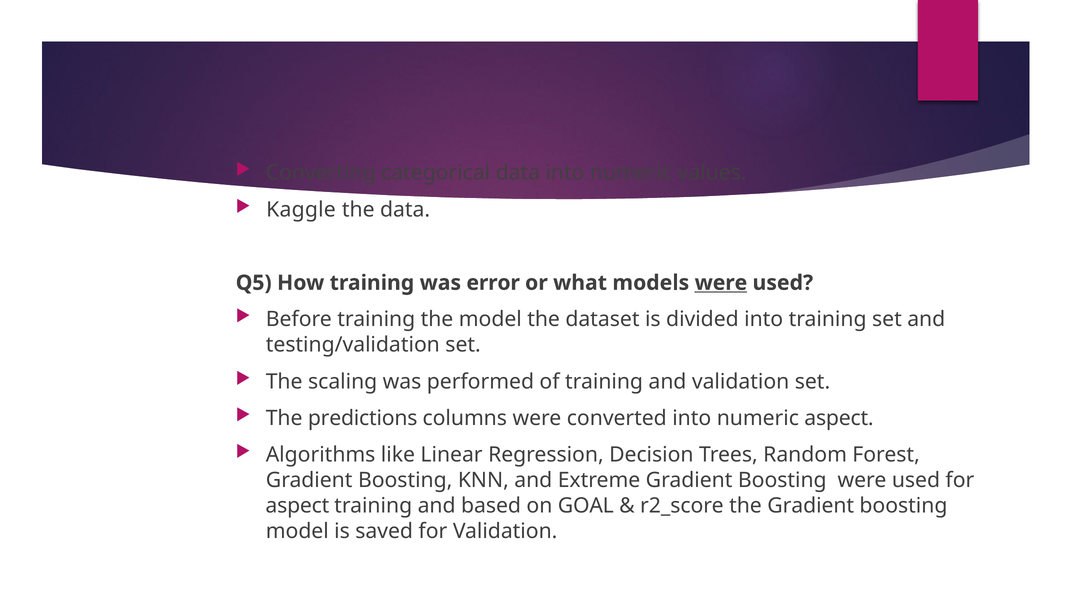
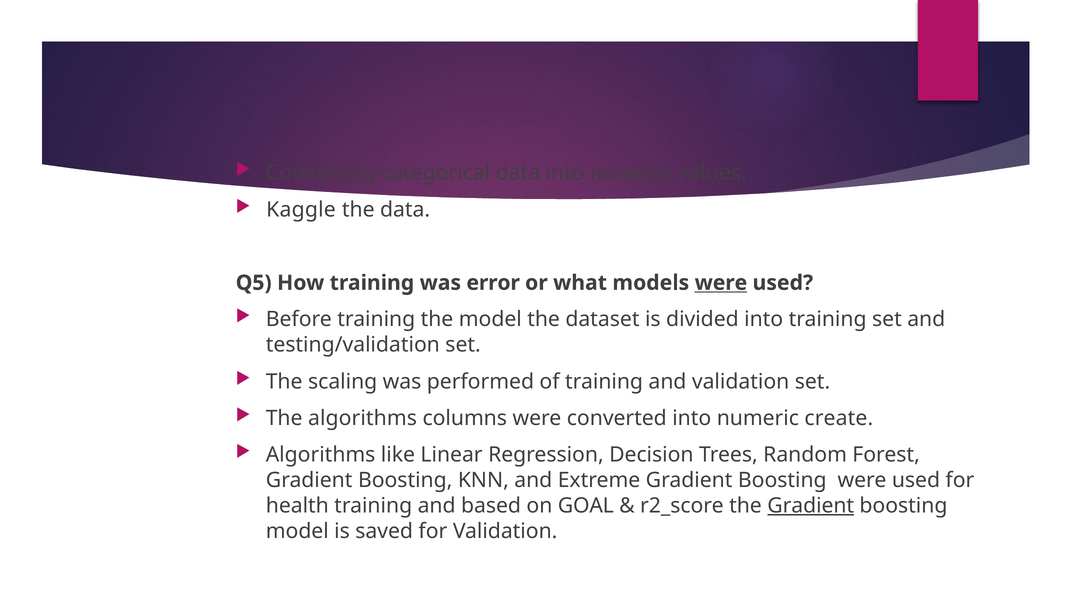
The predictions: predictions -> algorithms (363, 418)
numeric aspect: aspect -> create (839, 418)
aspect: aspect -> health (297, 506)
Gradient underline: none -> present (811, 506)
